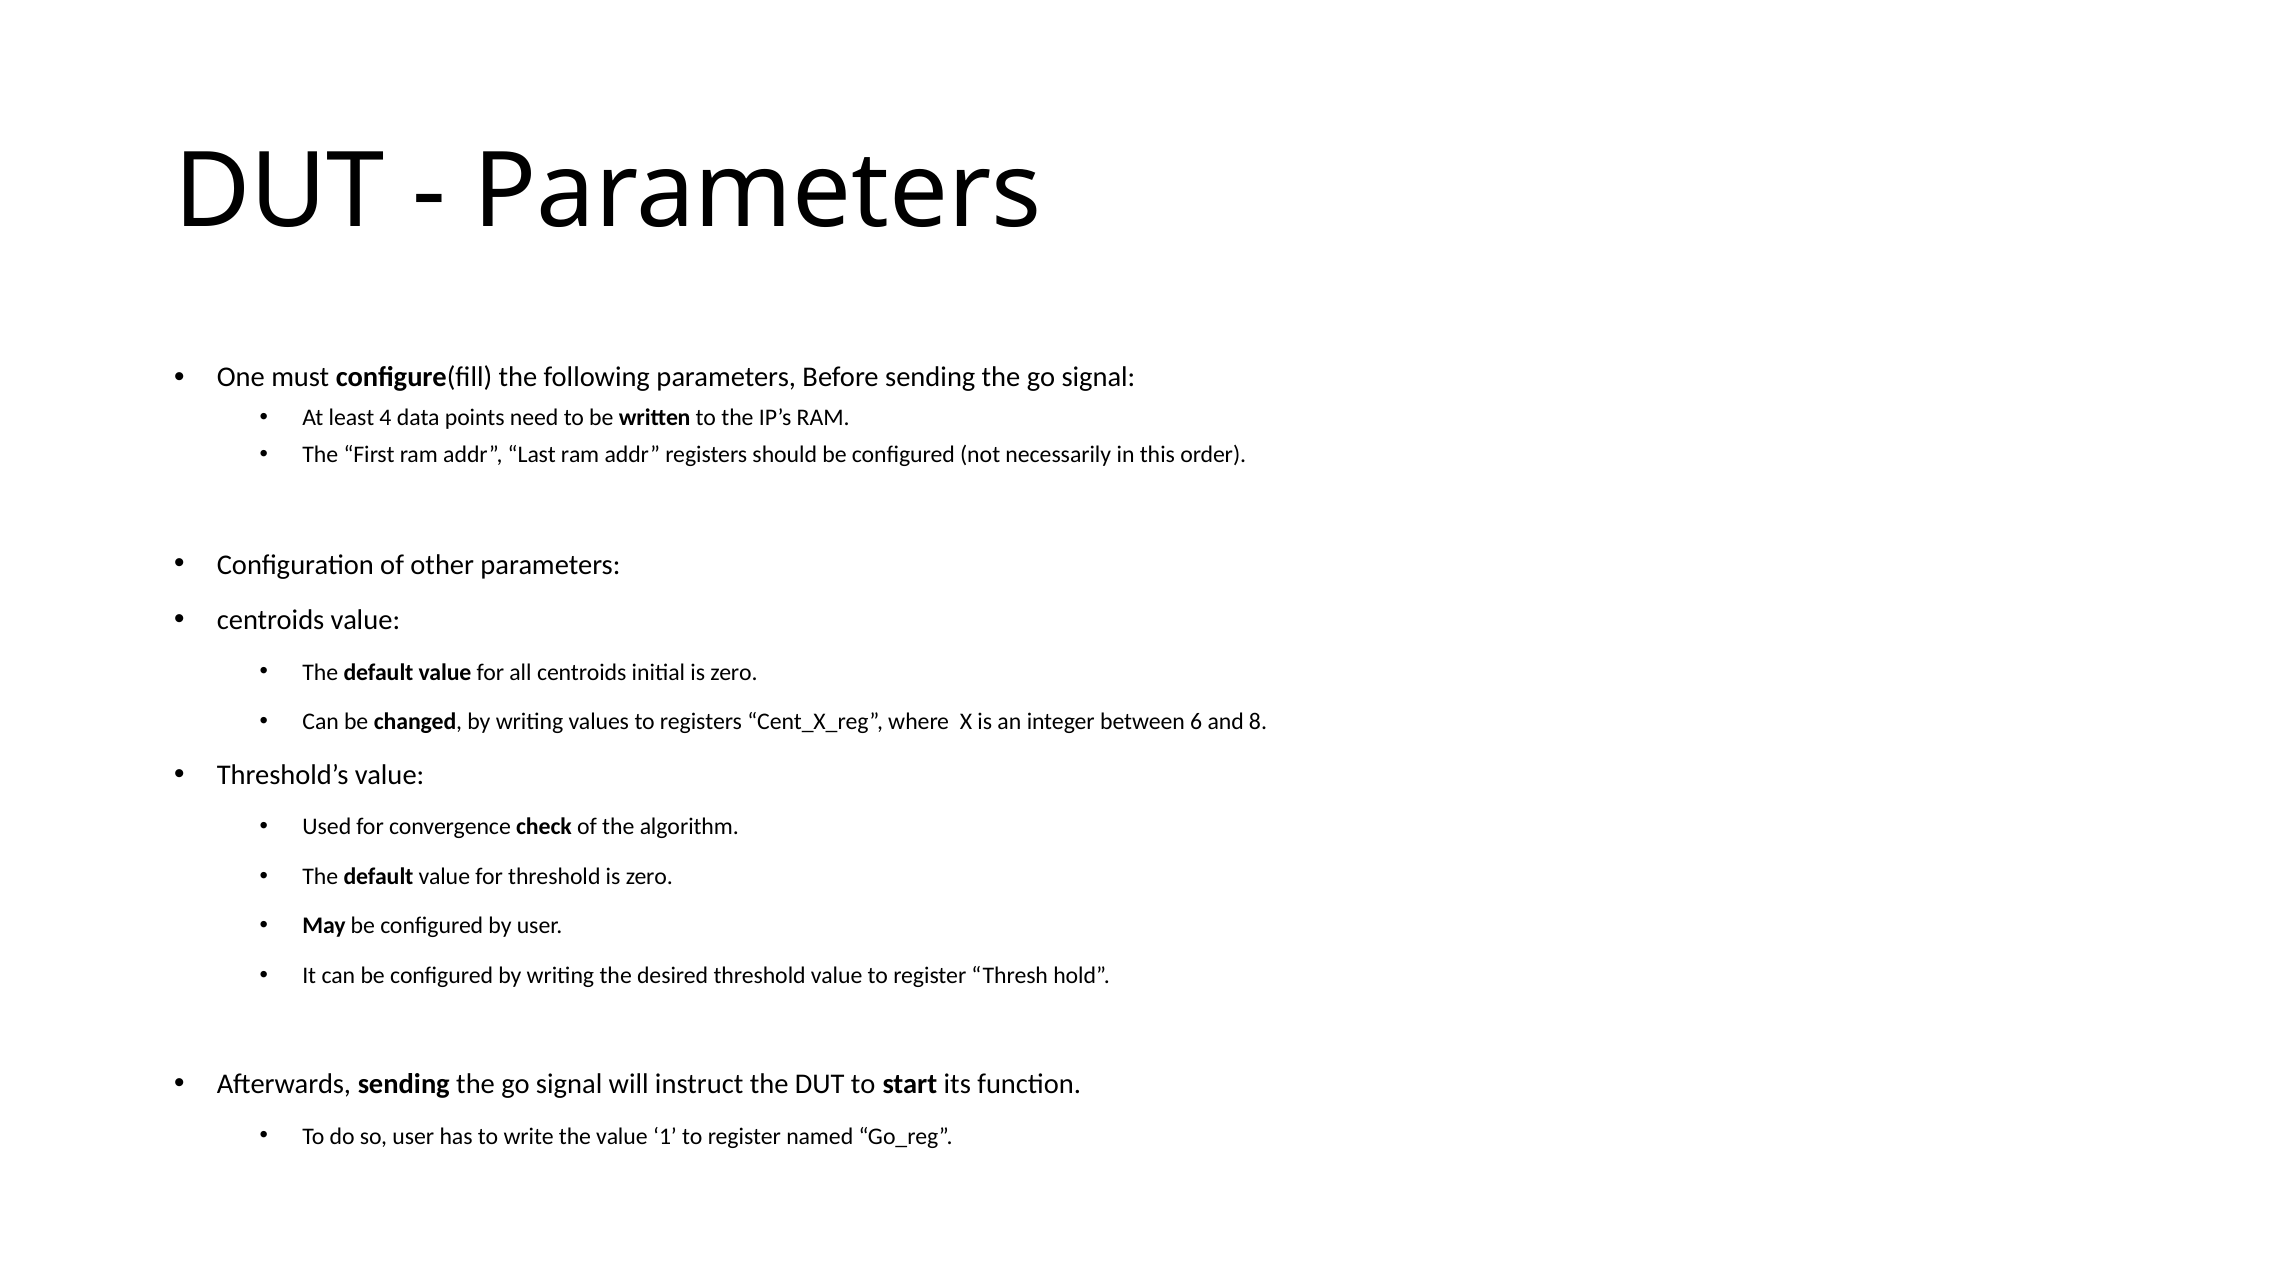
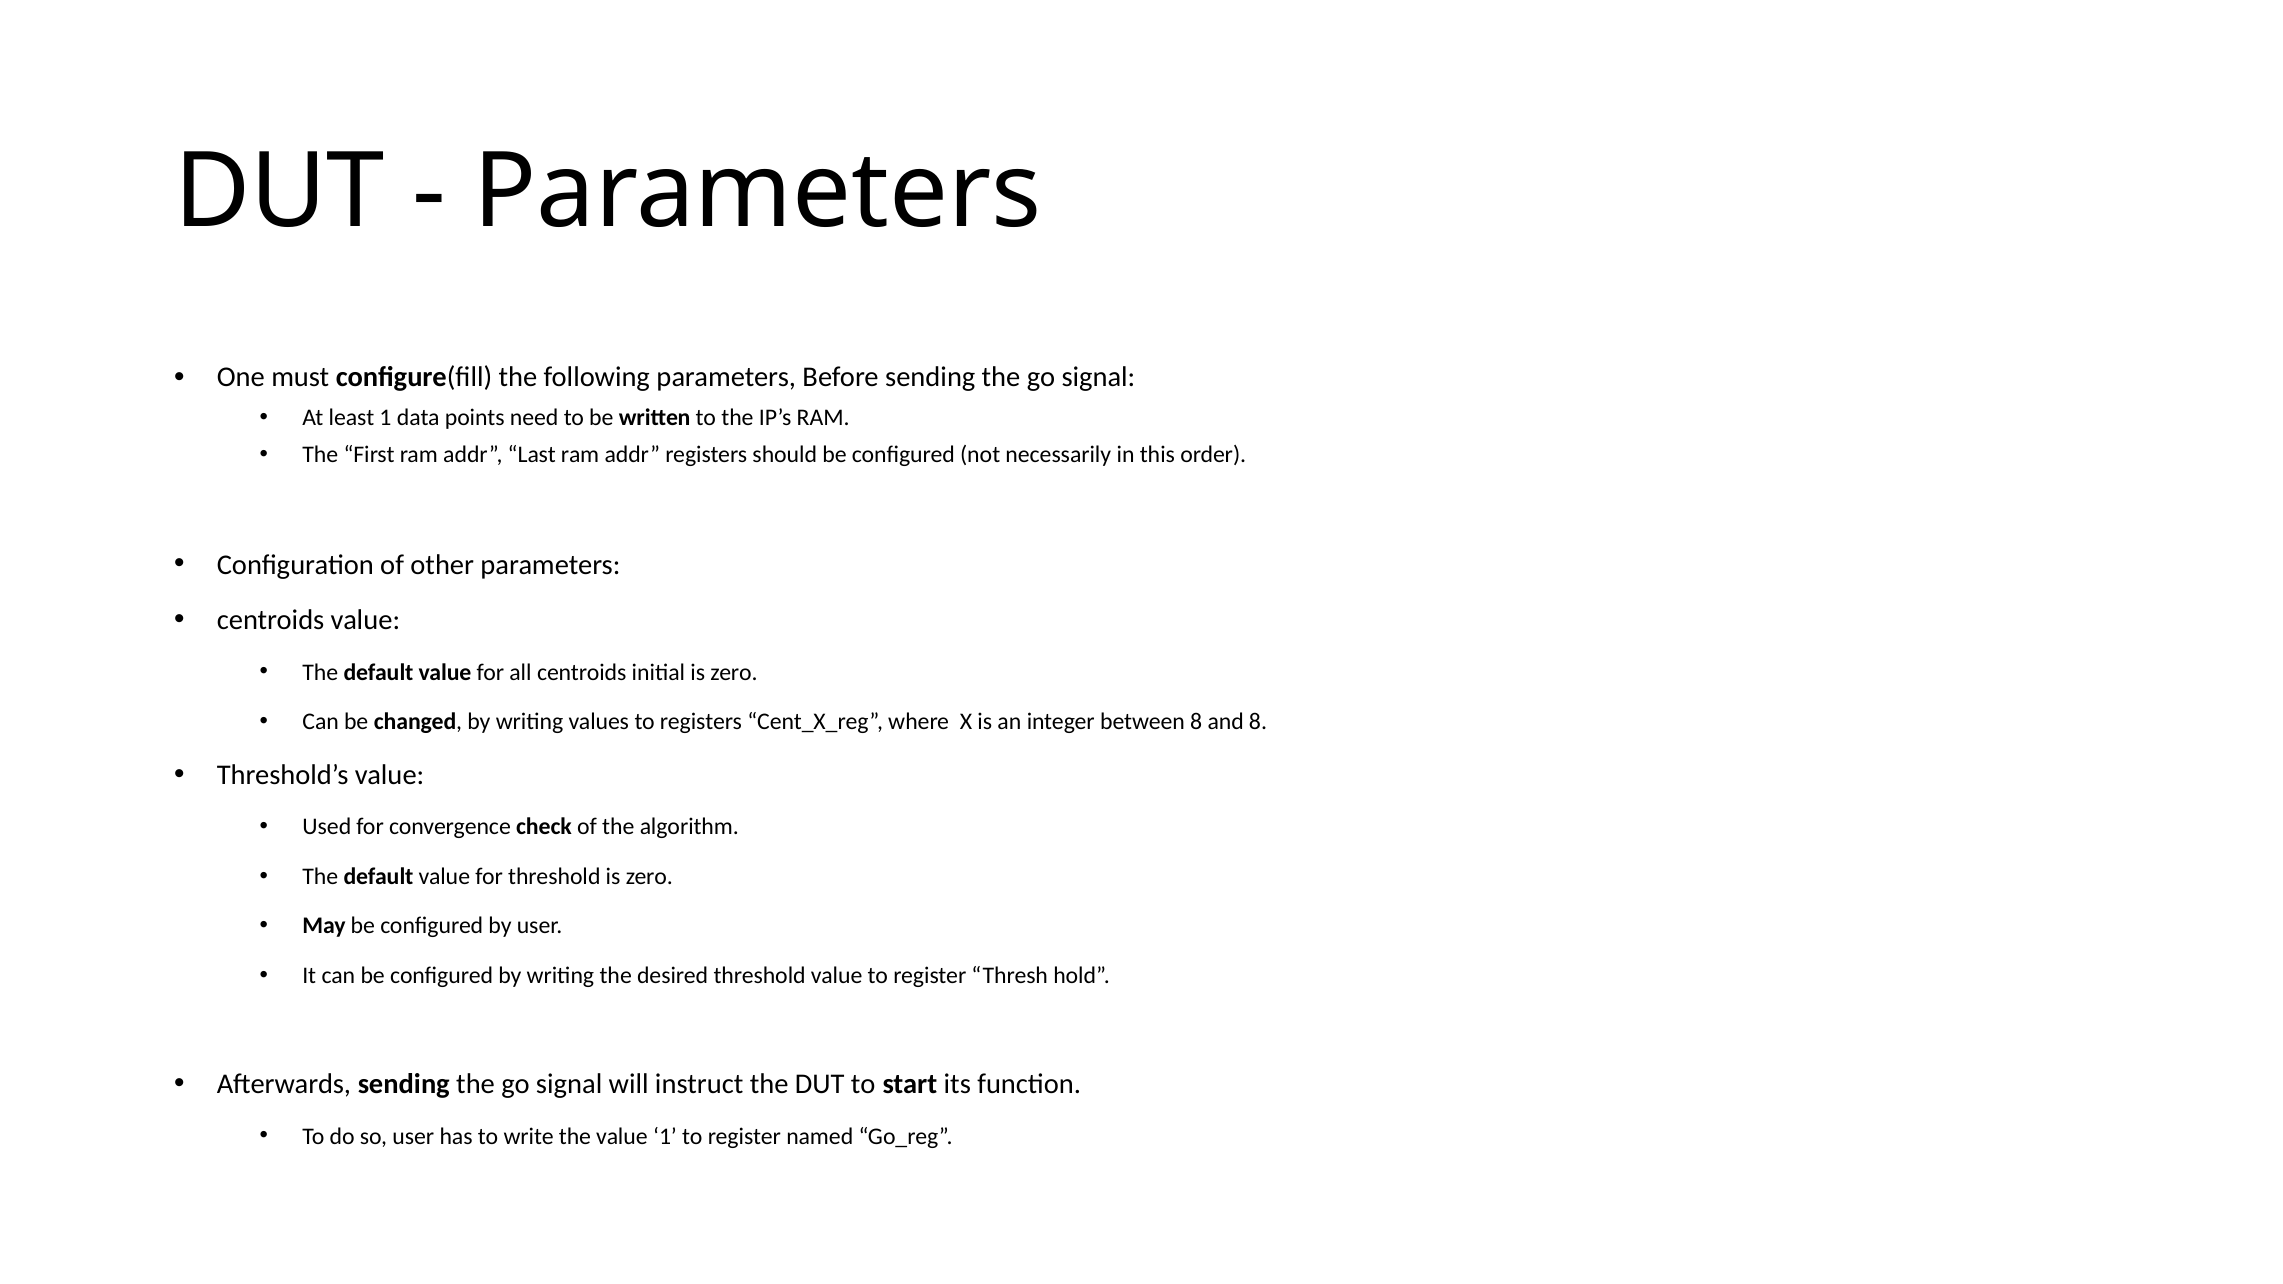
least 4: 4 -> 1 (385, 418)
between 6: 6 -> 8 (1196, 722)
